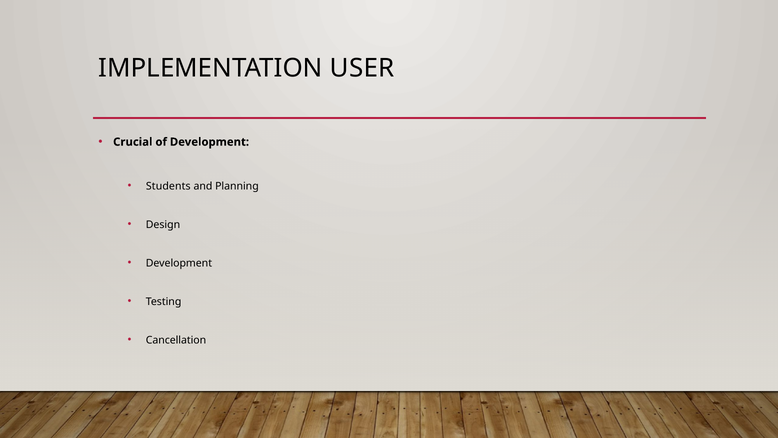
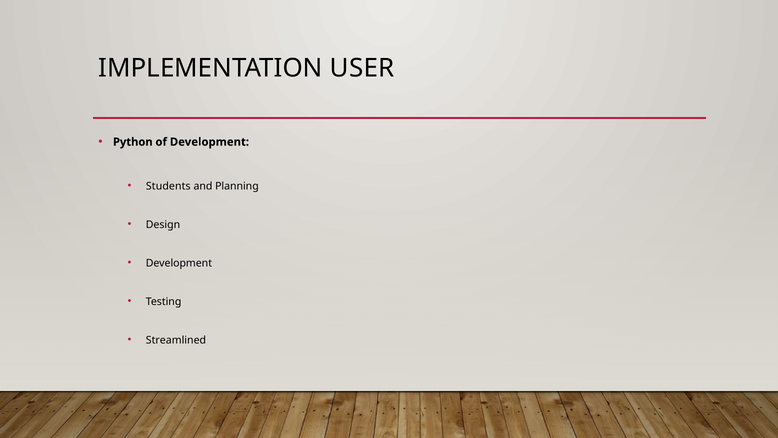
Crucial: Crucial -> Python (133, 142)
Cancellation: Cancellation -> Streamlined (176, 340)
